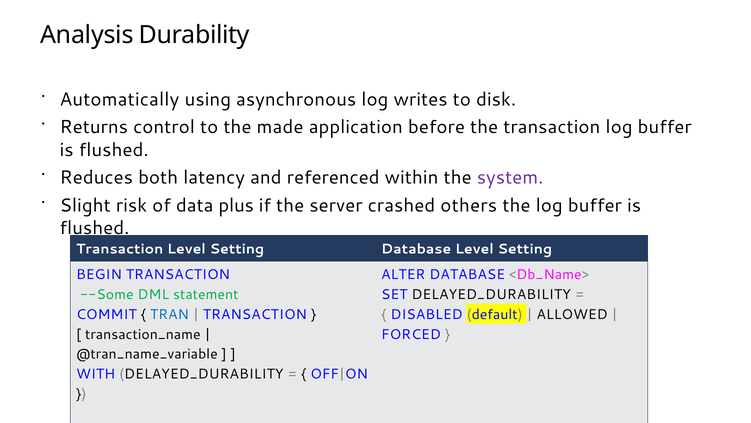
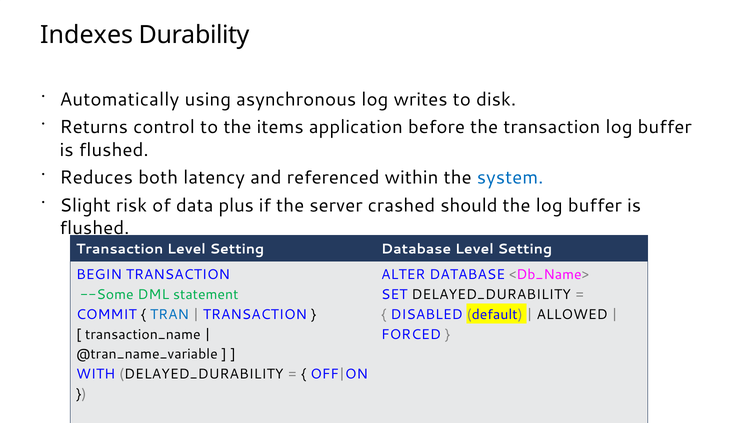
Analysis: Analysis -> Indexes (87, 35)
made: made -> items (280, 127)
system colour: purple -> blue (510, 177)
others: others -> should (469, 205)
